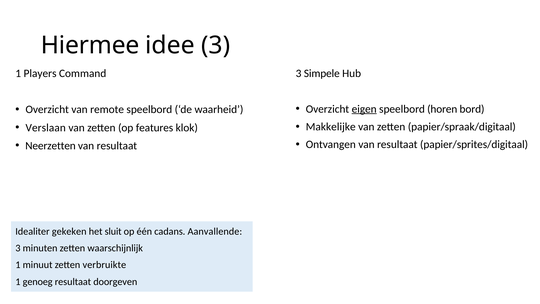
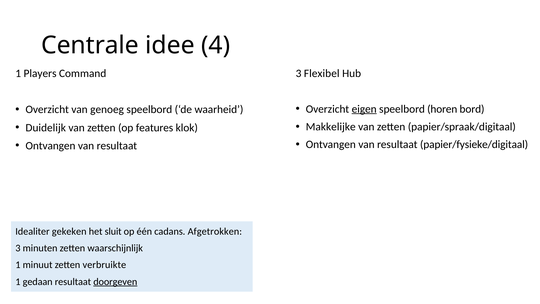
Hiermee: Hiermee -> Centrale (90, 45)
idee 3: 3 -> 4 (216, 45)
Simpele: Simpele -> Flexibel (322, 73)
remote: remote -> genoeg (107, 109)
Verslaan: Verslaan -> Duidelijk (46, 128)
papier/sprites/digitaal: papier/sprites/digitaal -> papier/fysieke/digitaal (474, 144)
Neerzetten: Neerzetten -> Ontvangen (50, 146)
Aanvallende: Aanvallende -> Afgetrokken (215, 231)
genoeg: genoeg -> gedaan (38, 281)
doorgeven underline: none -> present (115, 281)
